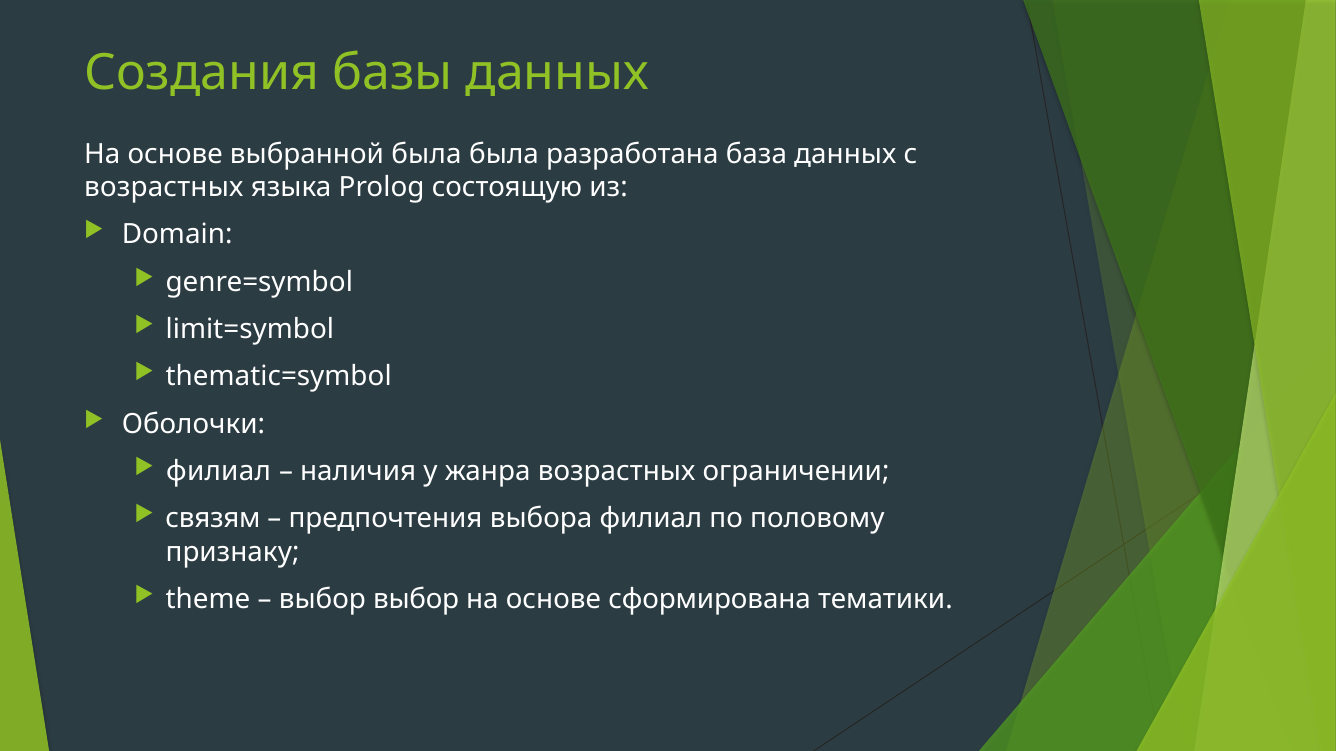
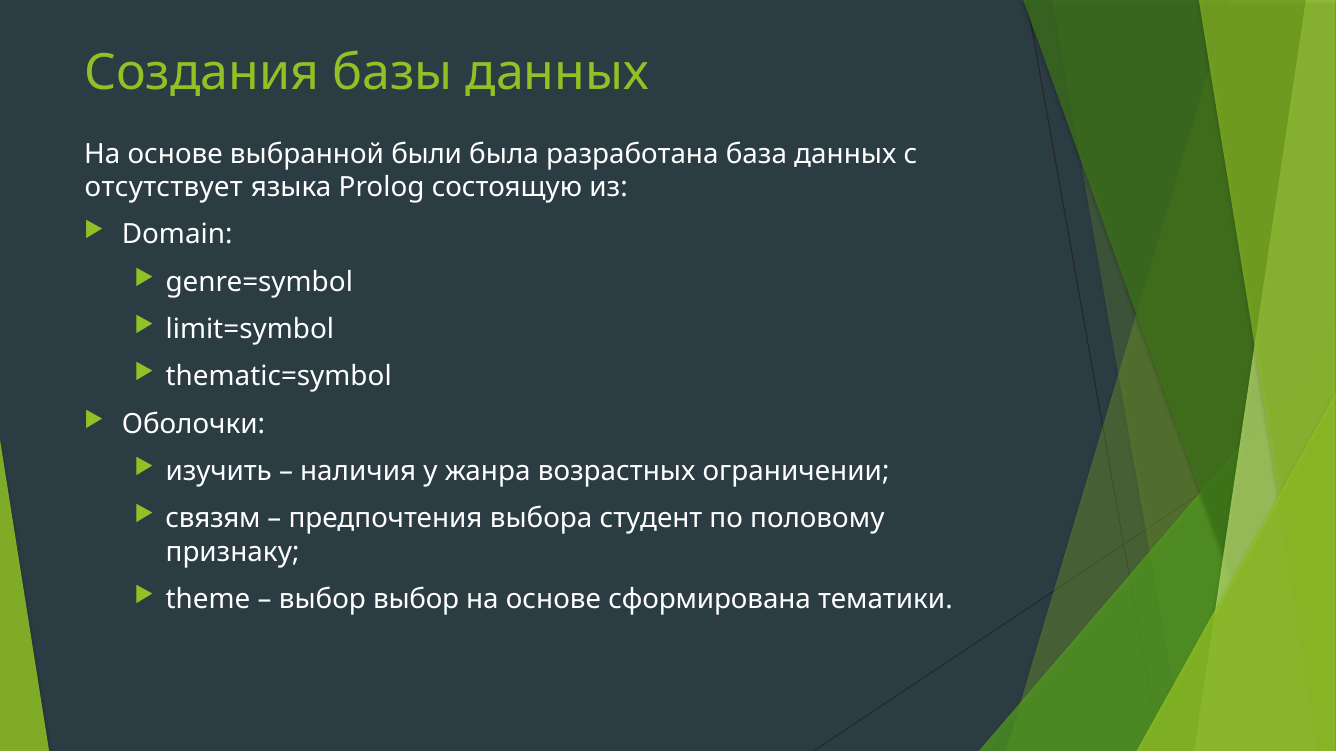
выбранной была: была -> были (427, 154)
возрастных: возрастных -> отсутствует (164, 188)
филиал: филиал -> изучить (219, 472)
выбора филиал: филиал -> студент (651, 519)
